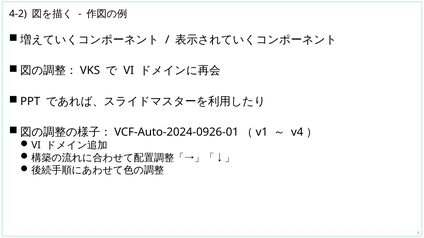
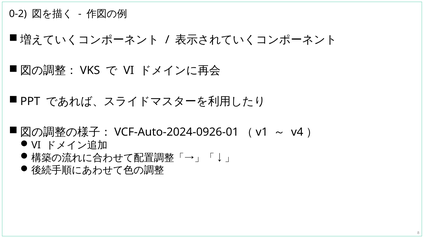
4-2: 4-2 -> 0-2 (18, 14)
